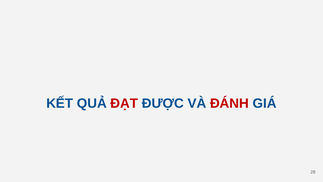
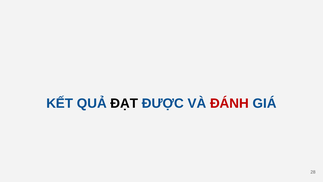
ĐẠT colour: red -> black (124, 103)
